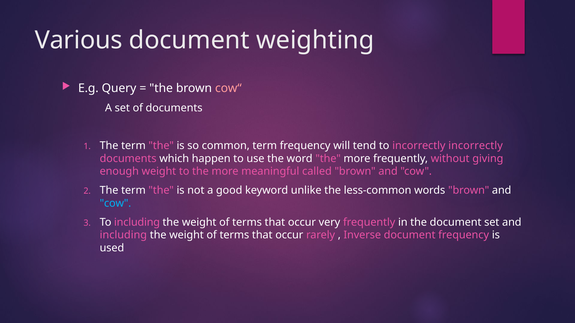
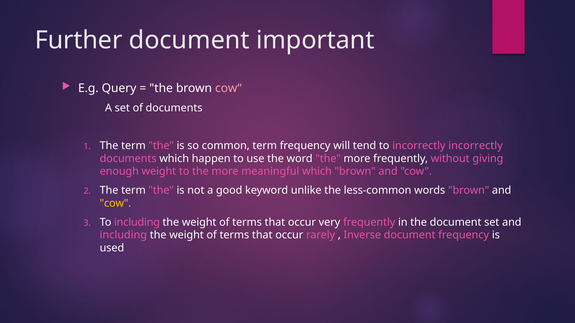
Various: Various -> Further (79, 40)
weighting: weighting -> important (315, 40)
meaningful called: called -> which (317, 172)
cow colour: light blue -> yellow (115, 204)
